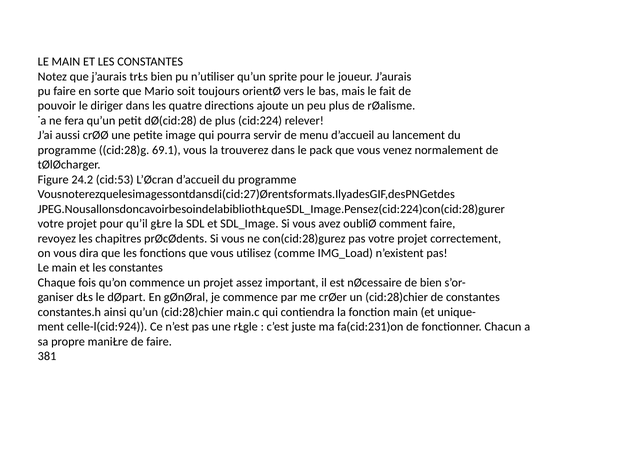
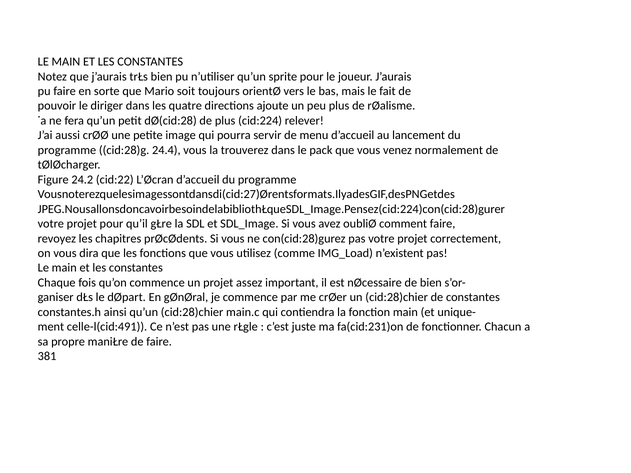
69.1: 69.1 -> 24.4 (166, 150)
cid:53: cid:53 -> cid:22 (115, 180)
celle-l(cid:924: celle-l(cid:924 -> celle-l(cid:491 (107, 327)
